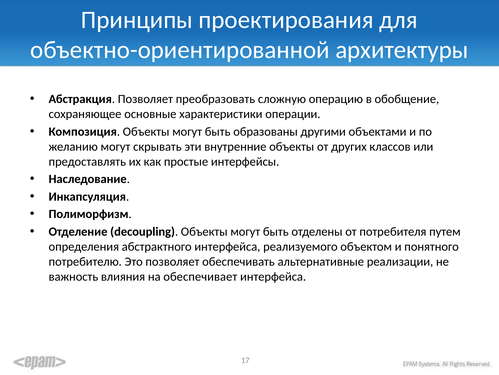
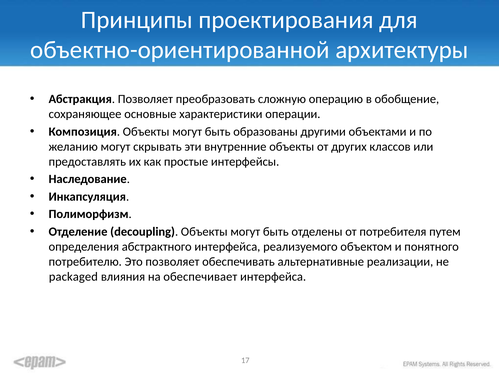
важность: важность -> packaged (73, 276)
